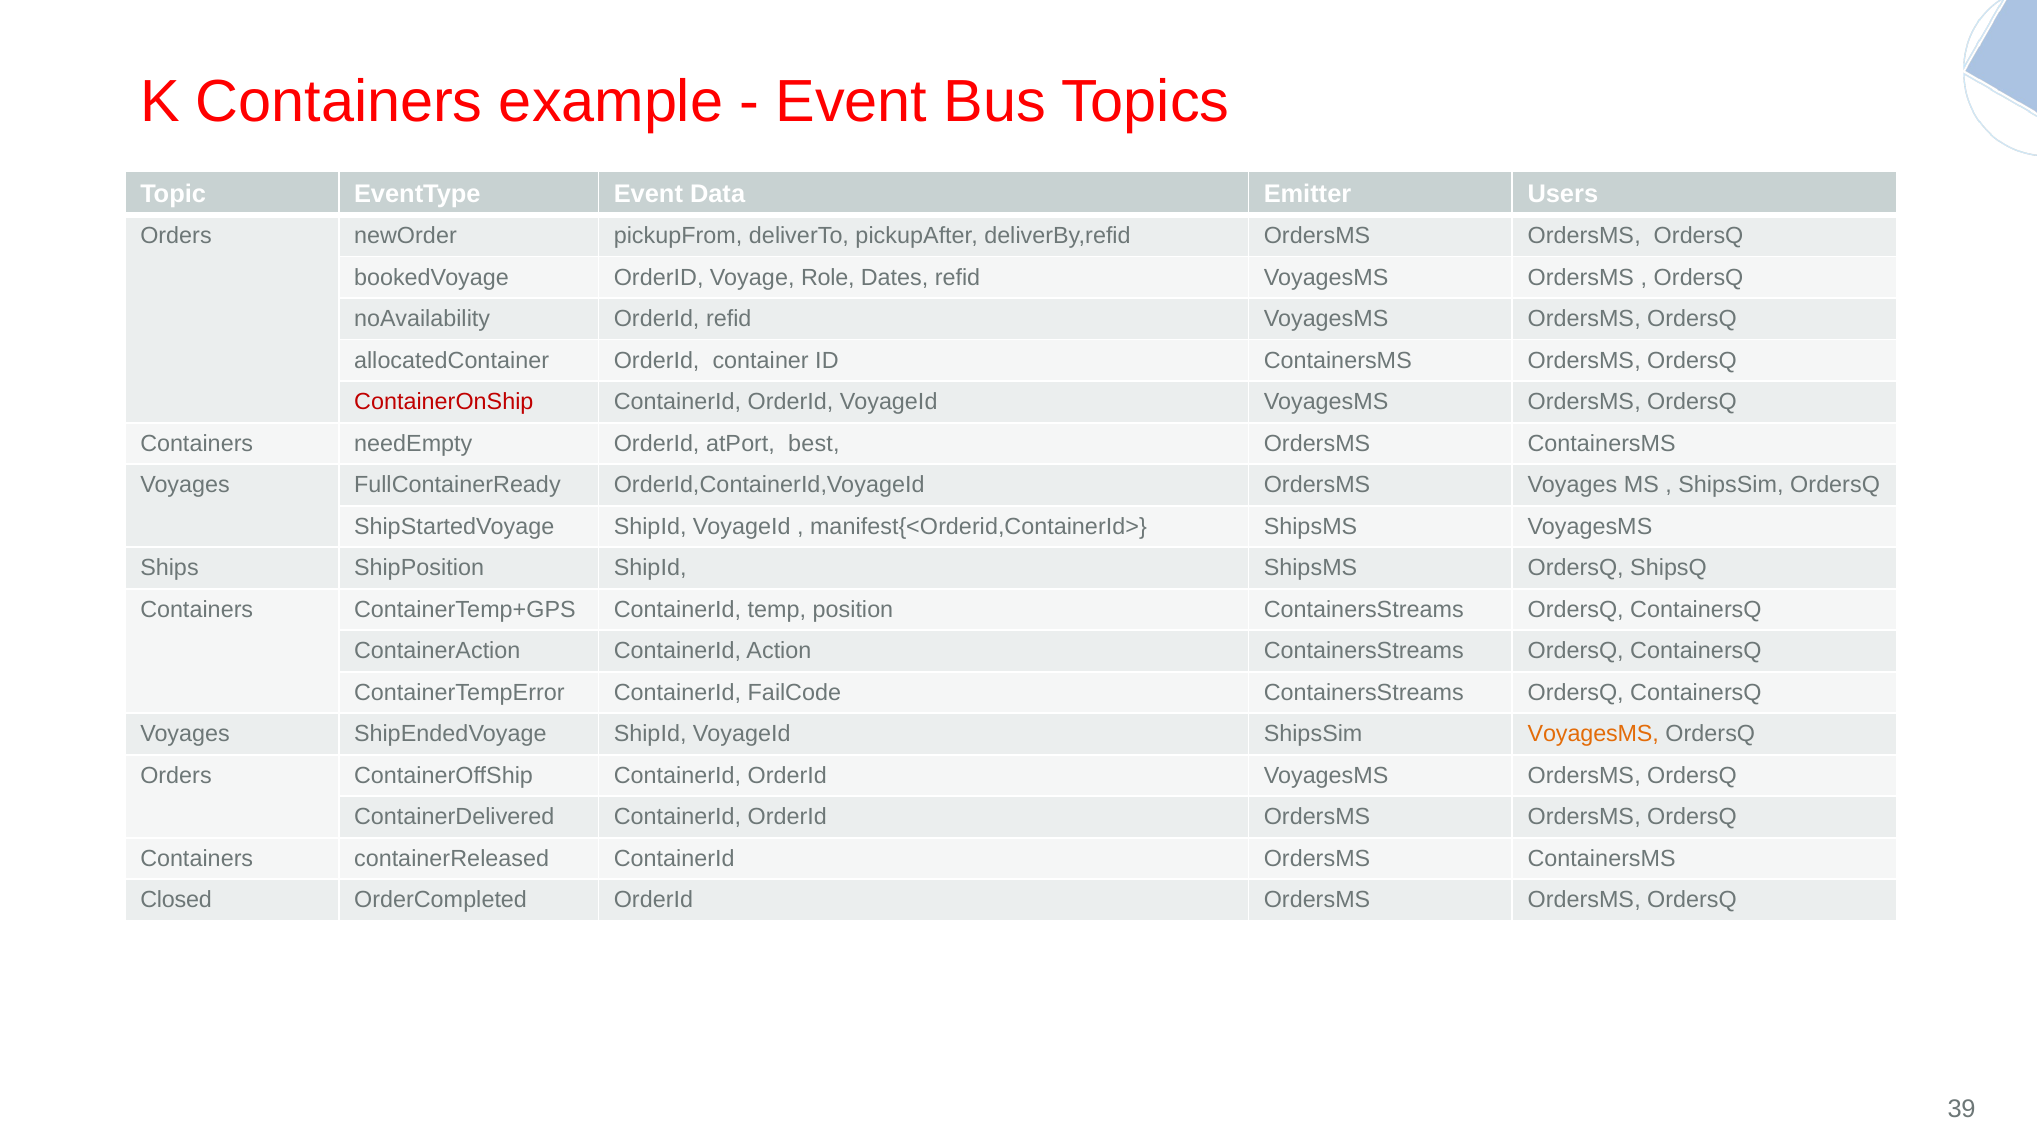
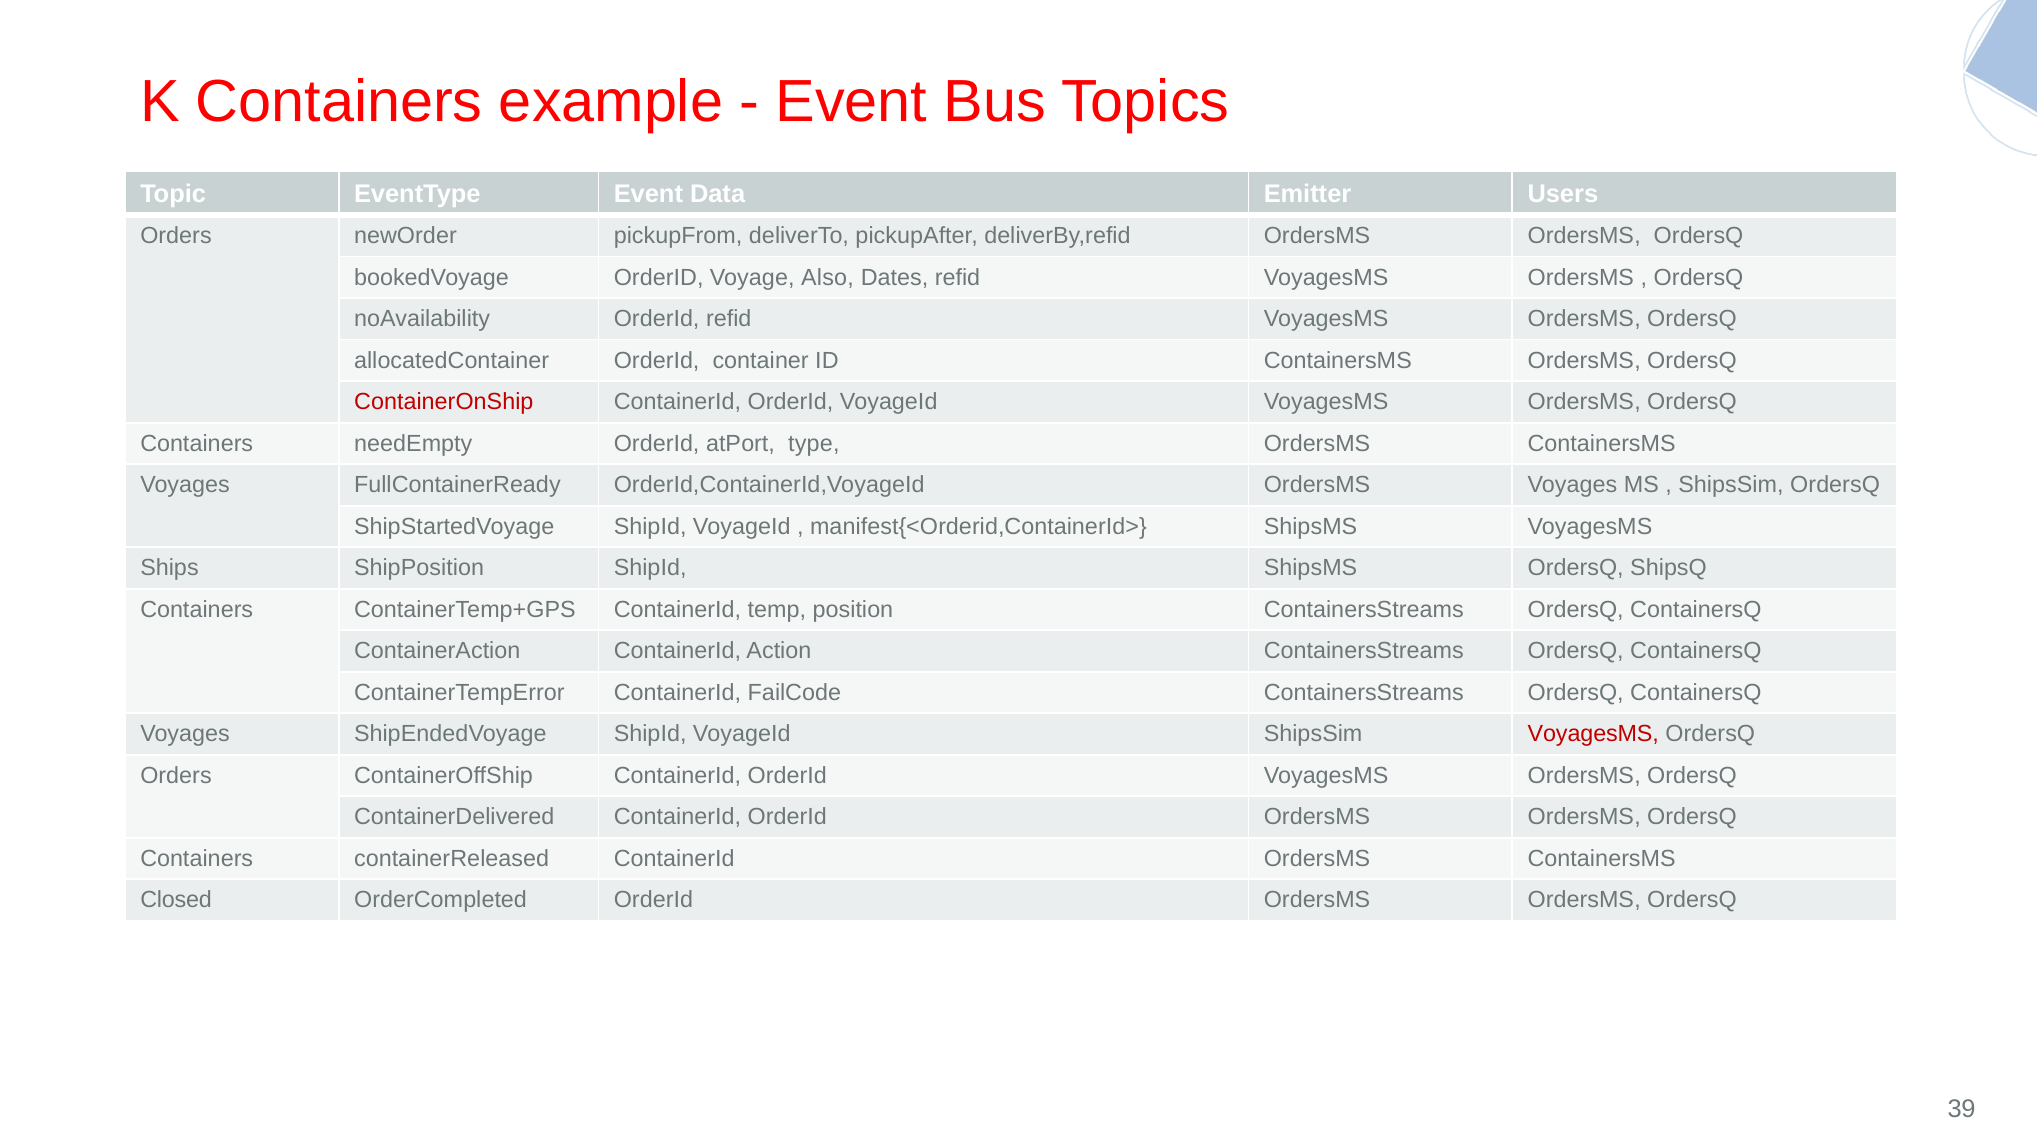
Role: Role -> Also (828, 278)
best: best -> type (814, 444)
VoyagesMS colour: orange -> red (1593, 734)
